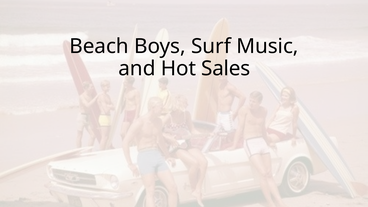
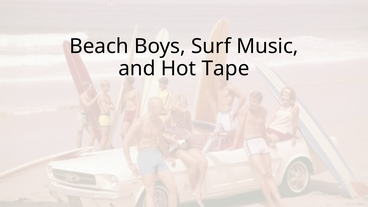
Sales: Sales -> Tape (226, 69)
